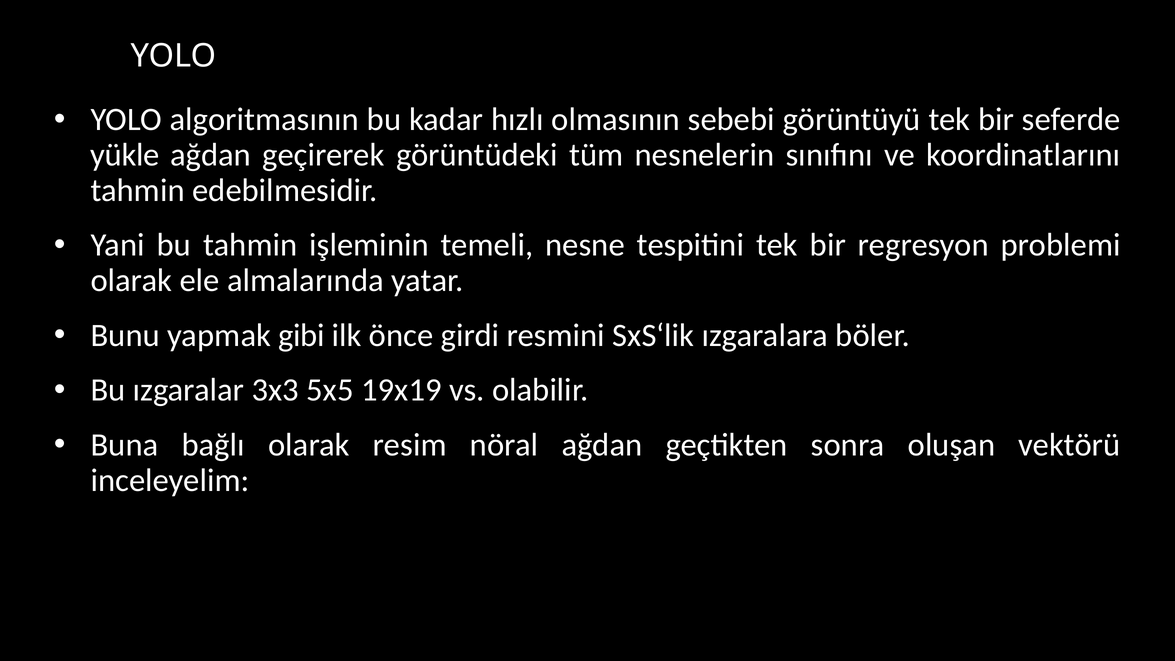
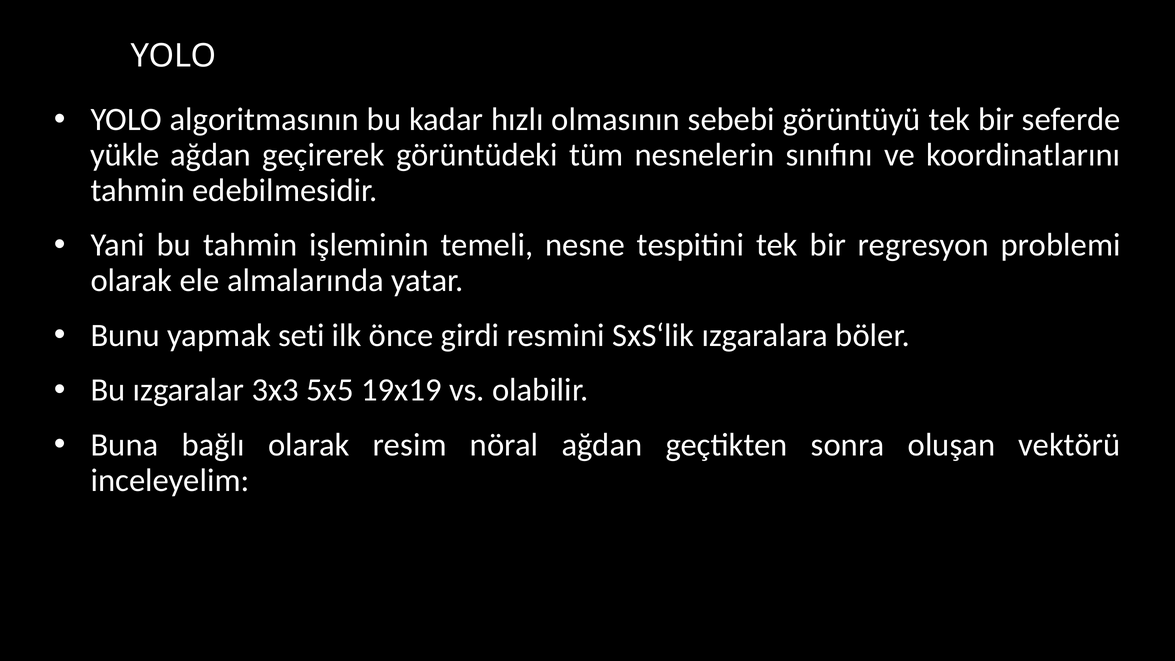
gibi: gibi -> seti (301, 335)
